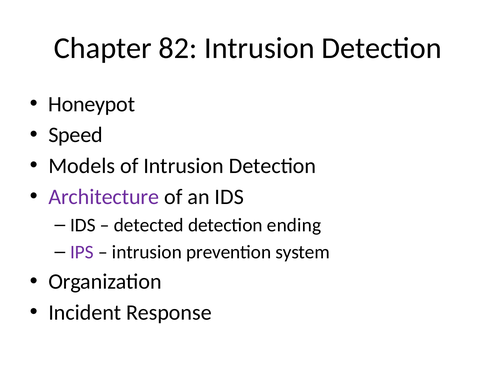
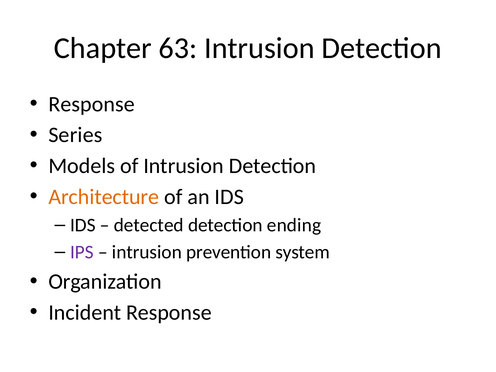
82: 82 -> 63 (178, 48)
Honeypot: Honeypot -> Response (92, 104)
Speed: Speed -> Series (75, 135)
Architecture colour: purple -> orange (104, 197)
